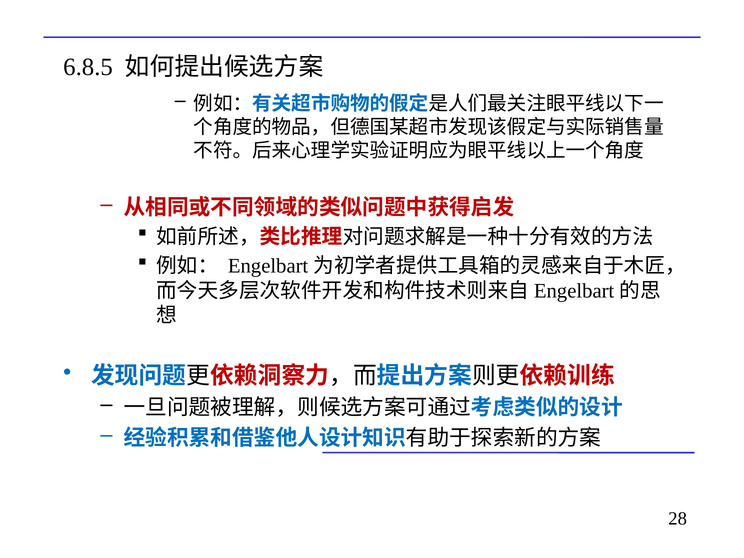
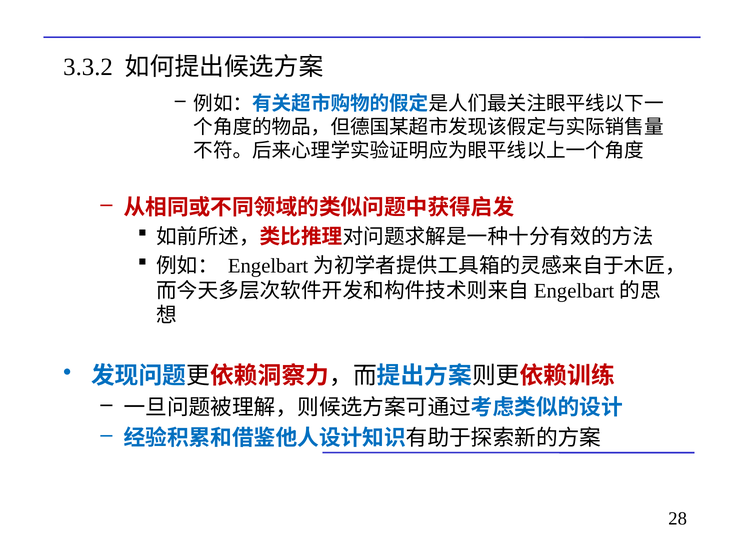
6.8.5: 6.8.5 -> 3.3.2 (88, 67)
